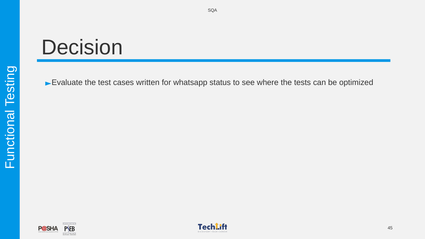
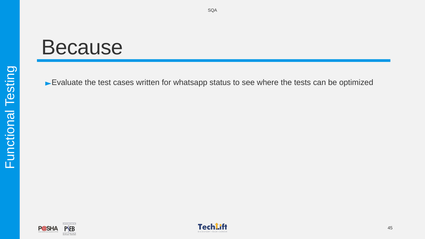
Decision: Decision -> Because (82, 48)
